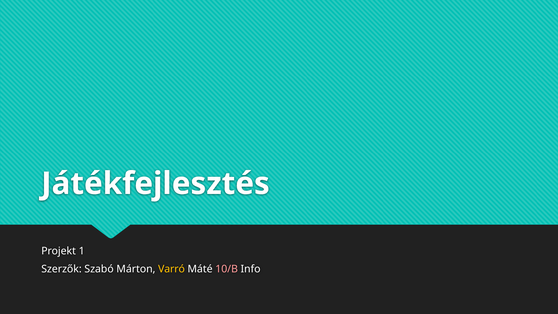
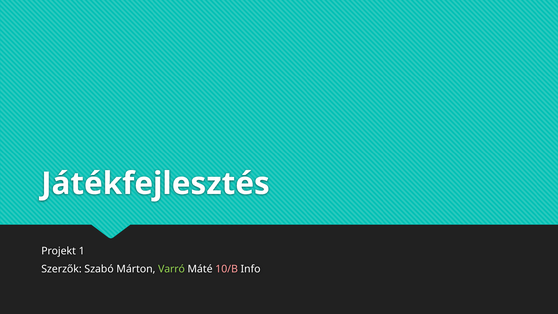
Varró colour: yellow -> light green (171, 269)
